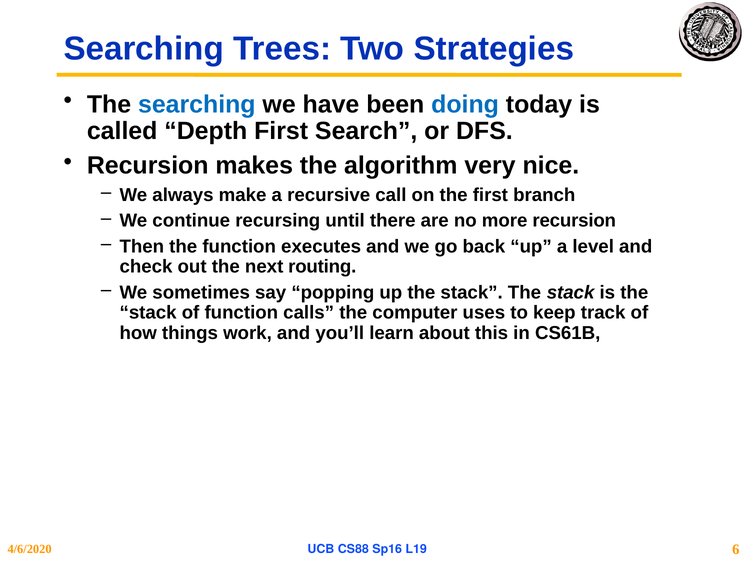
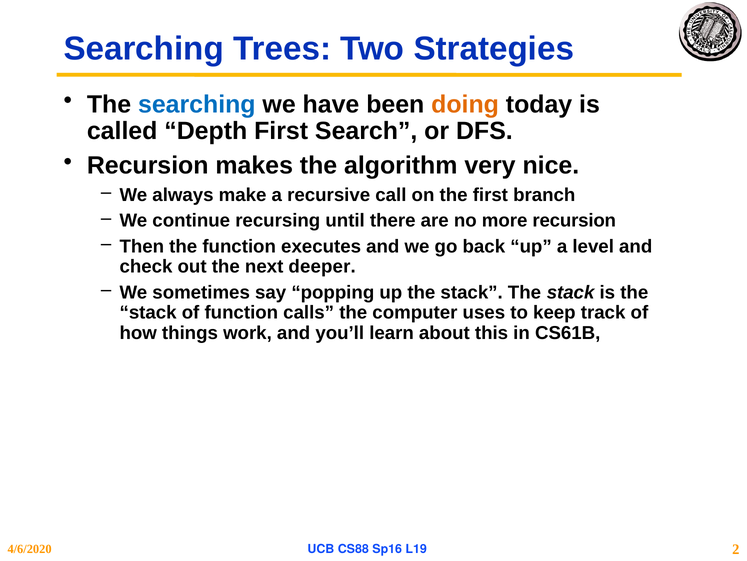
doing colour: blue -> orange (465, 104)
routing: routing -> deeper (322, 266)
6: 6 -> 2 (736, 549)
